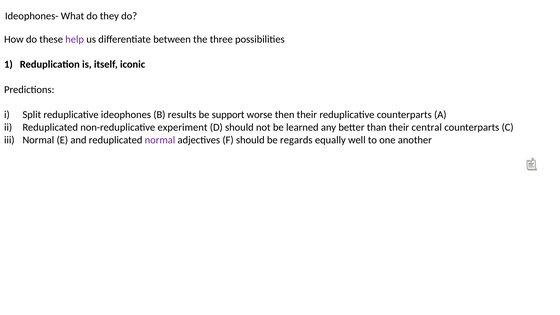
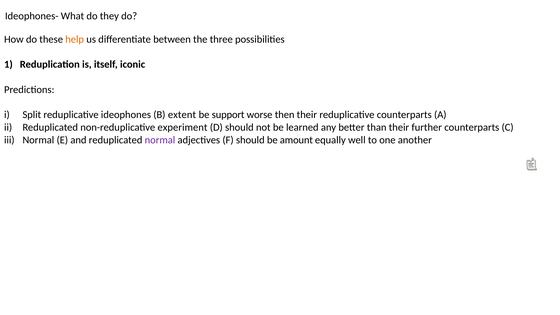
help colour: purple -> orange (75, 39)
results: results -> extent (182, 115)
central: central -> further (427, 127)
regards: regards -> amount (296, 140)
